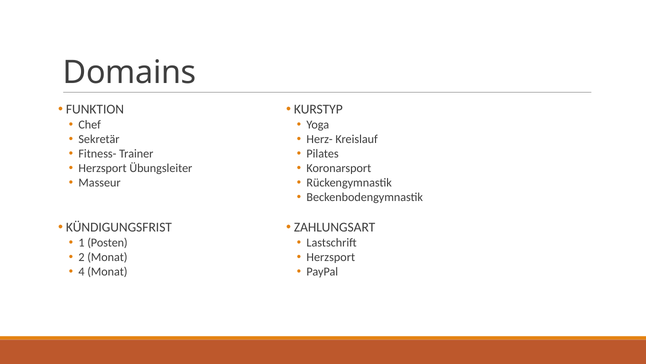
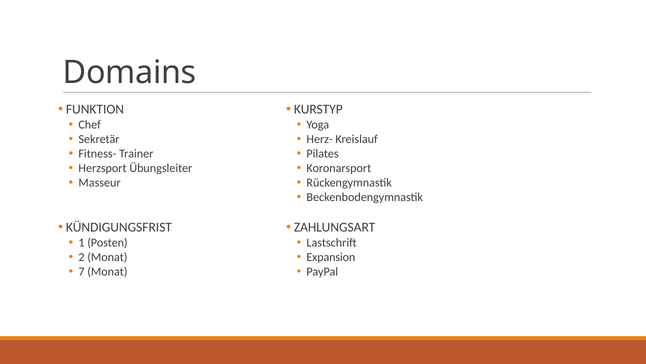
Herzsport: Herzsport -> Expansion (331, 257)
4: 4 -> 7 (82, 271)
